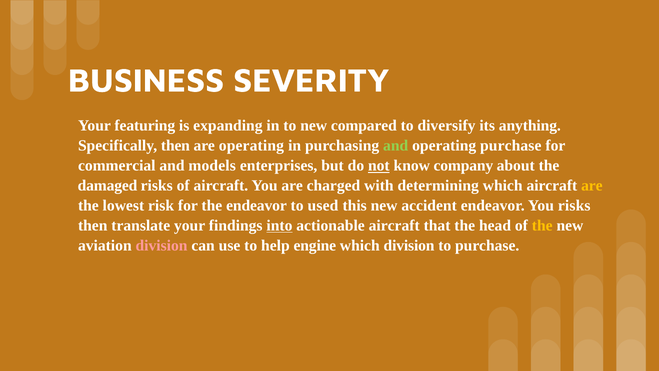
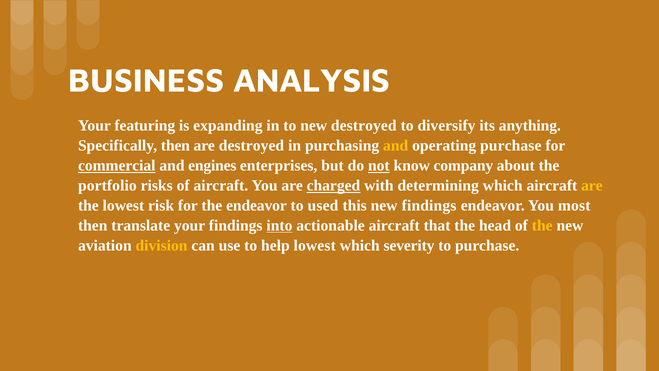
SEVERITY: SEVERITY -> ANALYSIS (312, 81)
new compared: compared -> destroyed (364, 126)
are operating: operating -> destroyed (251, 146)
and colour: light green -> yellow (396, 146)
commercial underline: none -> present (117, 166)
models: models -> engines (212, 166)
damaged: damaged -> portfolio (107, 185)
charged underline: none -> present (333, 185)
new accident: accident -> findings (429, 205)
You risks: risks -> most (574, 205)
division colour: pink -> yellow (162, 245)
help engine: engine -> lowest (315, 245)
which division: division -> severity (409, 245)
